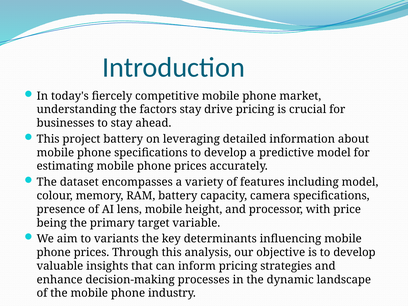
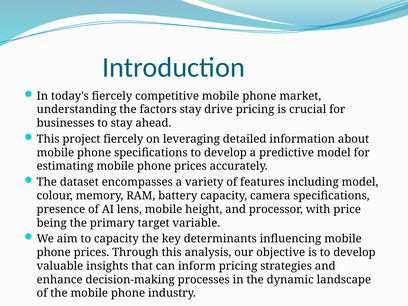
project battery: battery -> fiercely (123, 139)
to variants: variants -> capacity (116, 239)
